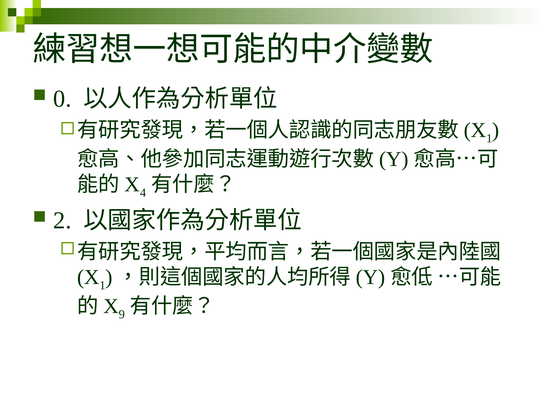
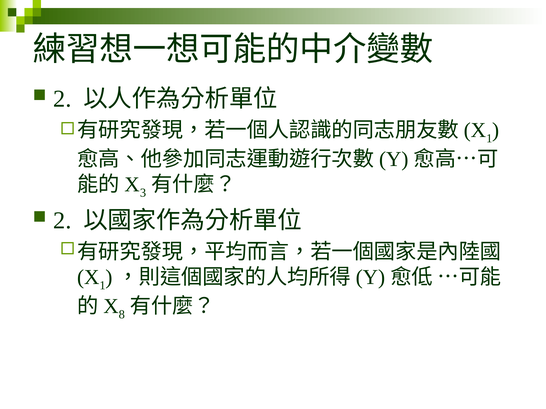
0: 0 -> 2 (62, 99)
4: 4 -> 3 (143, 193)
9: 9 -> 8 (122, 315)
